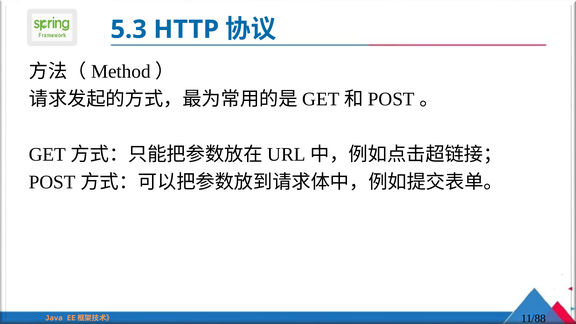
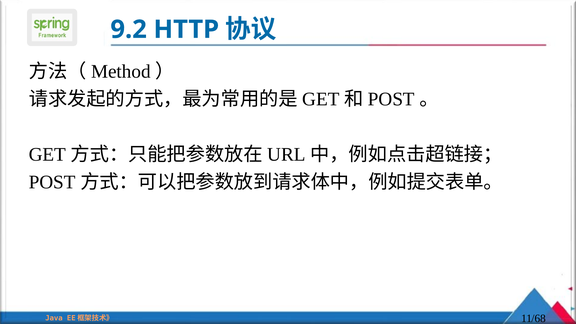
5.3: 5.3 -> 9.2 (129, 29)
/88: /88 -> /68 (539, 318)
